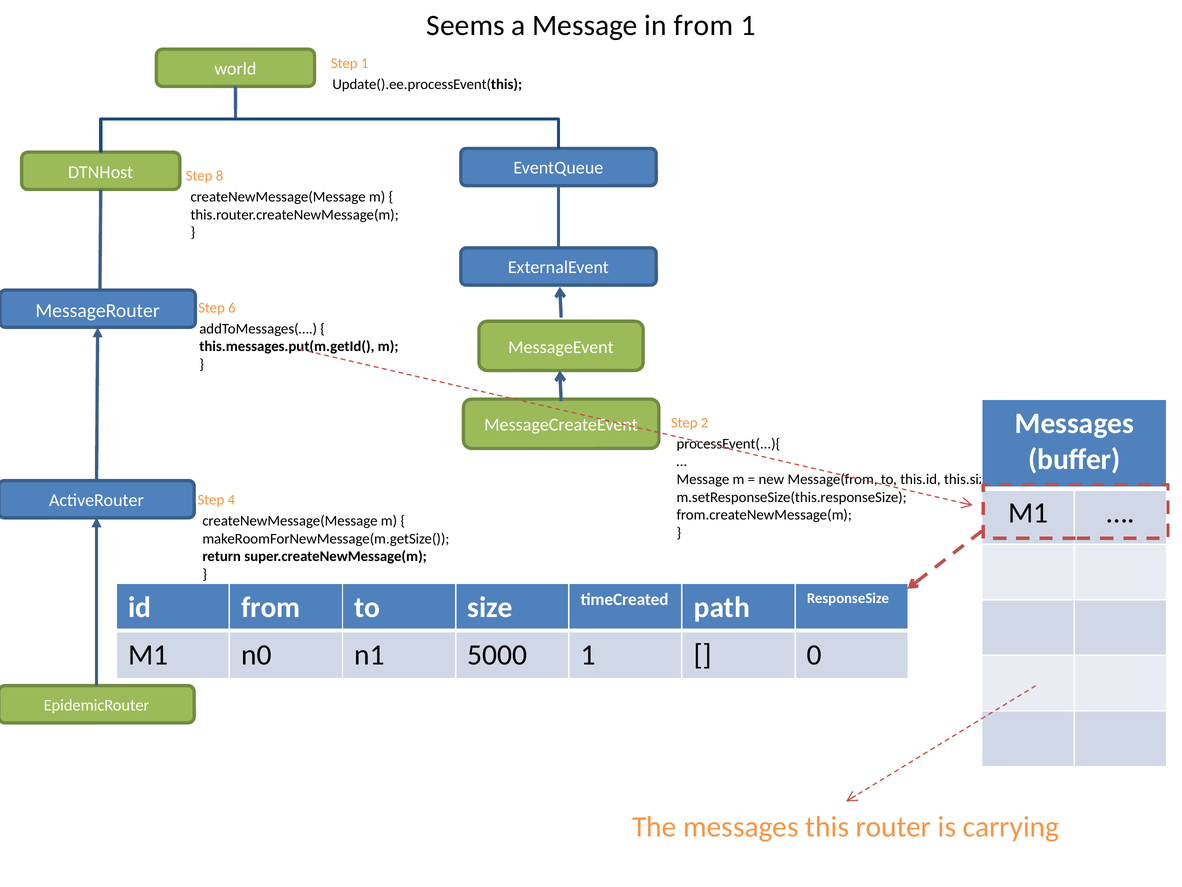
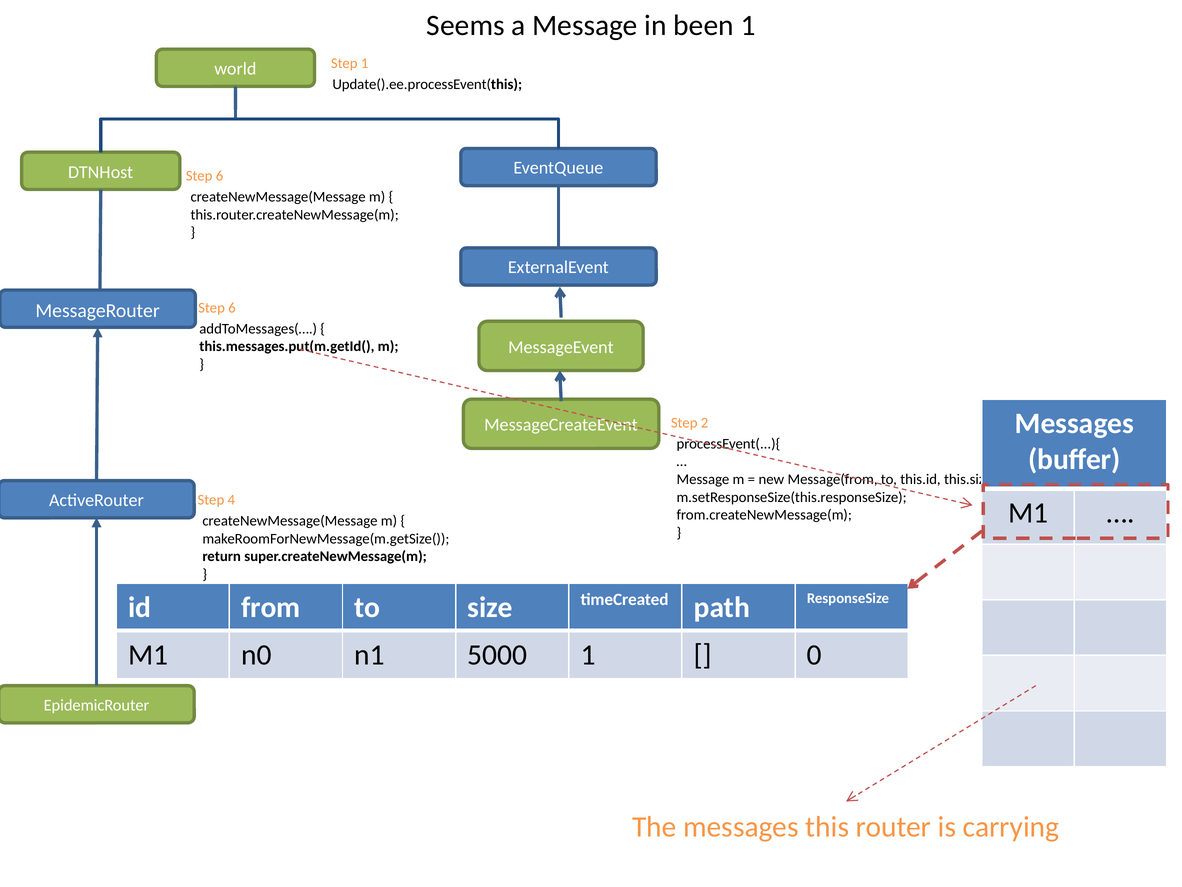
in from: from -> been (704, 26)
8: 8 -> 6 (220, 176)
